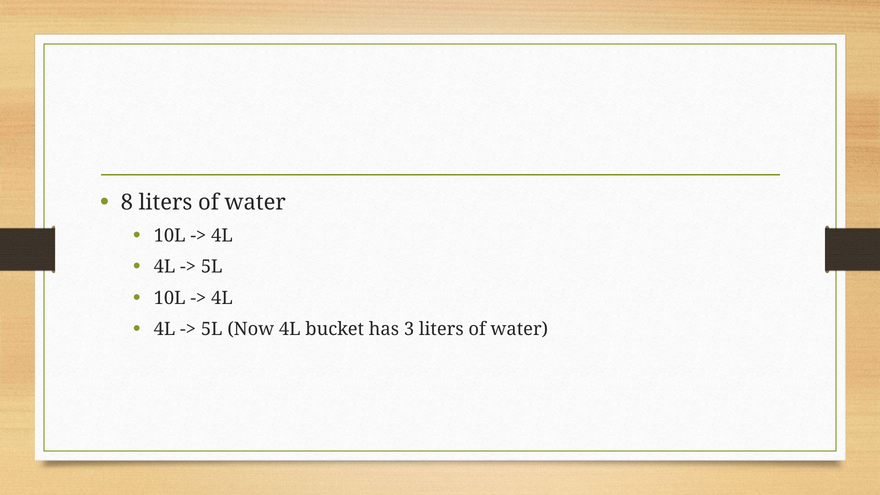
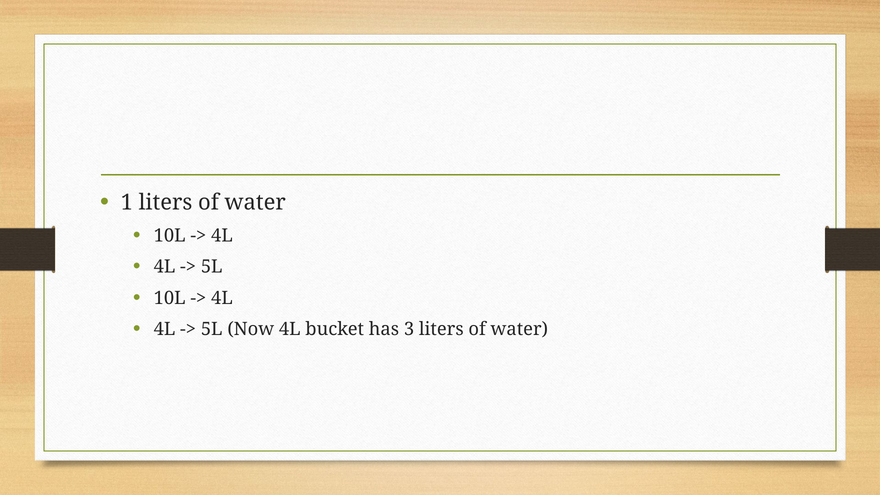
8: 8 -> 1 (127, 203)
